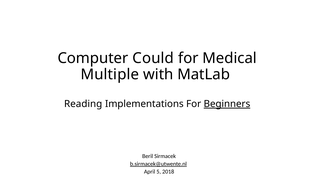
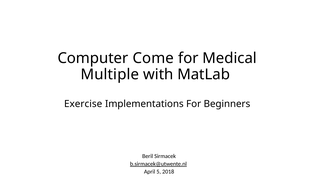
Could: Could -> Come (153, 58)
Reading: Reading -> Exercise (83, 104)
Beginners underline: present -> none (227, 104)
